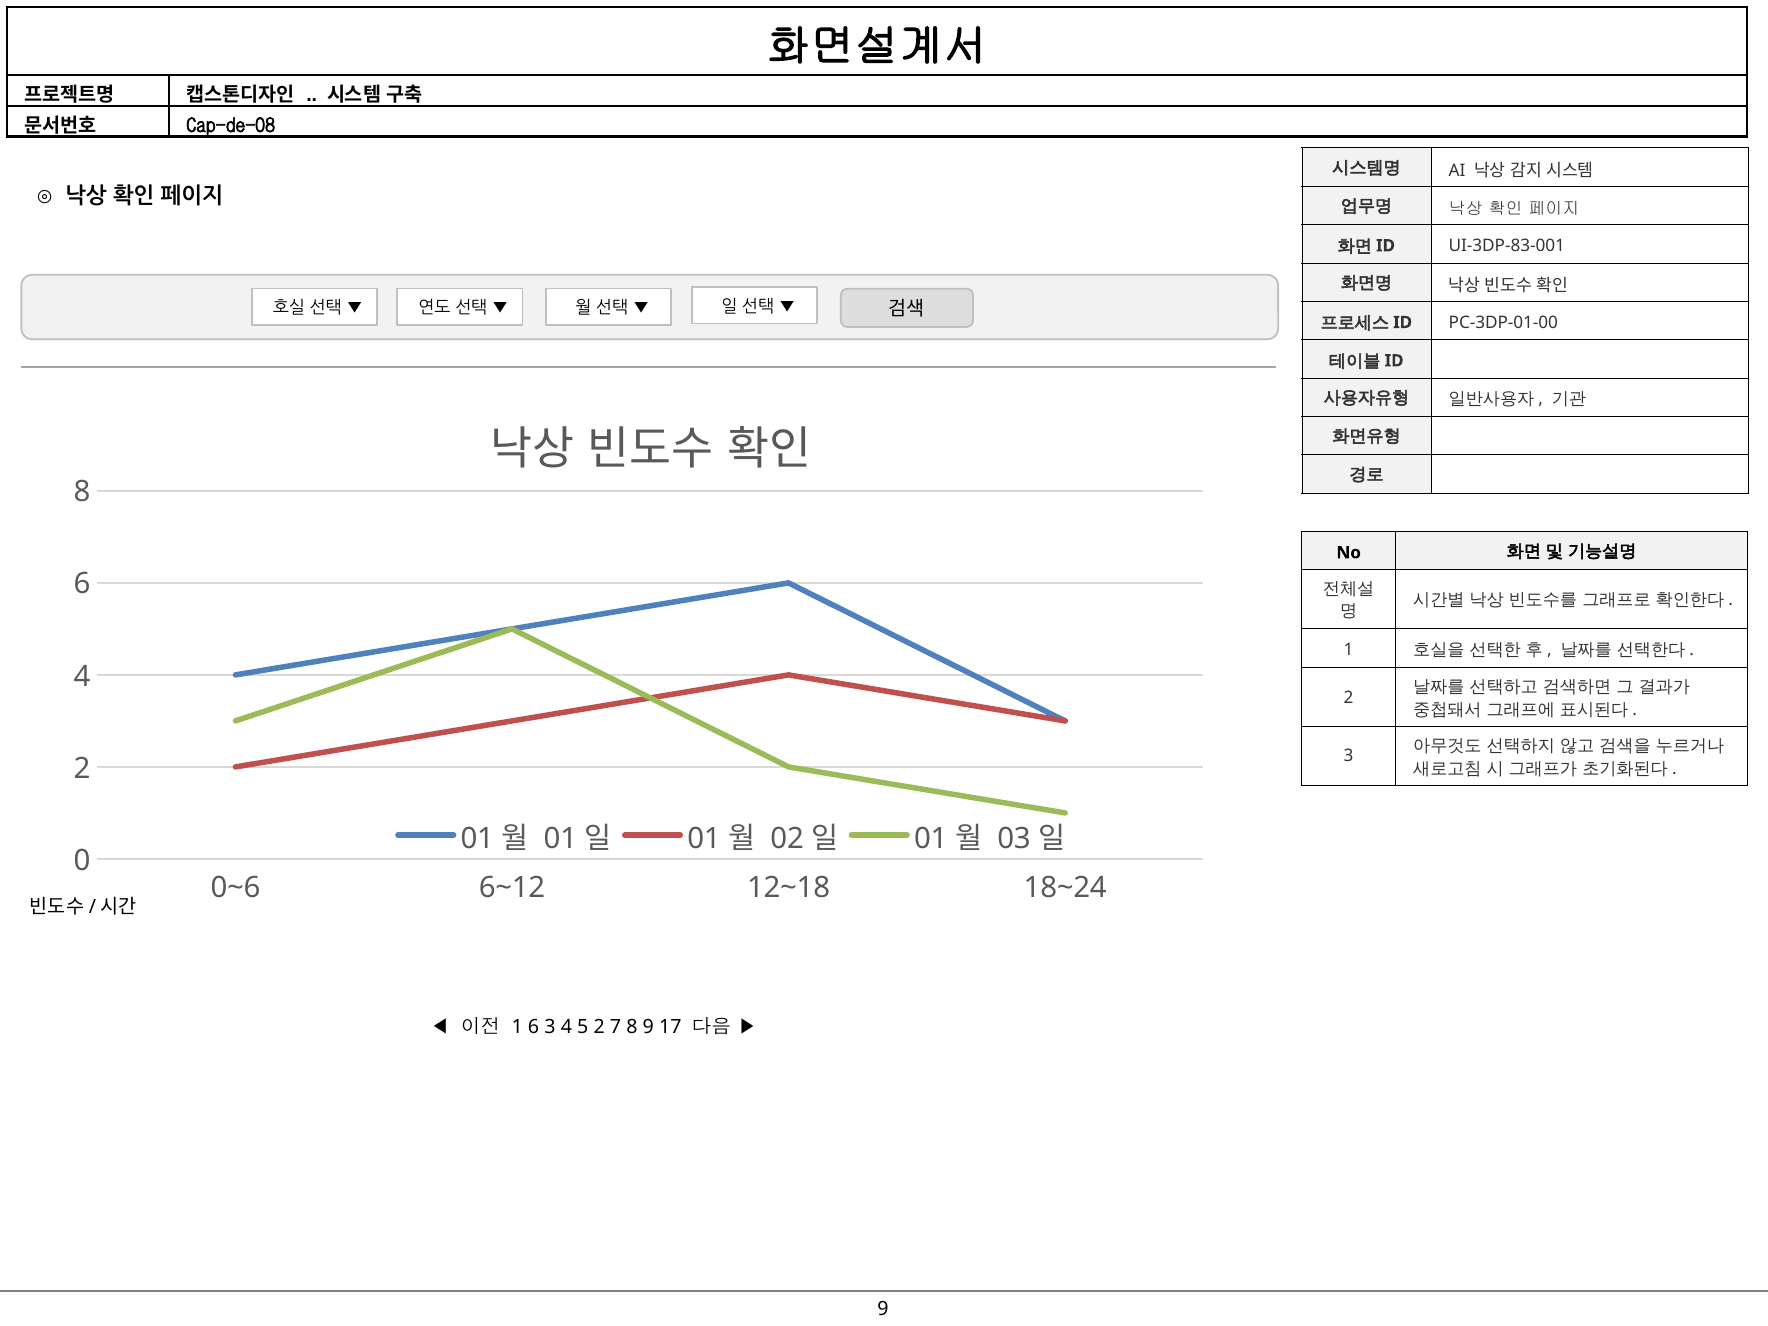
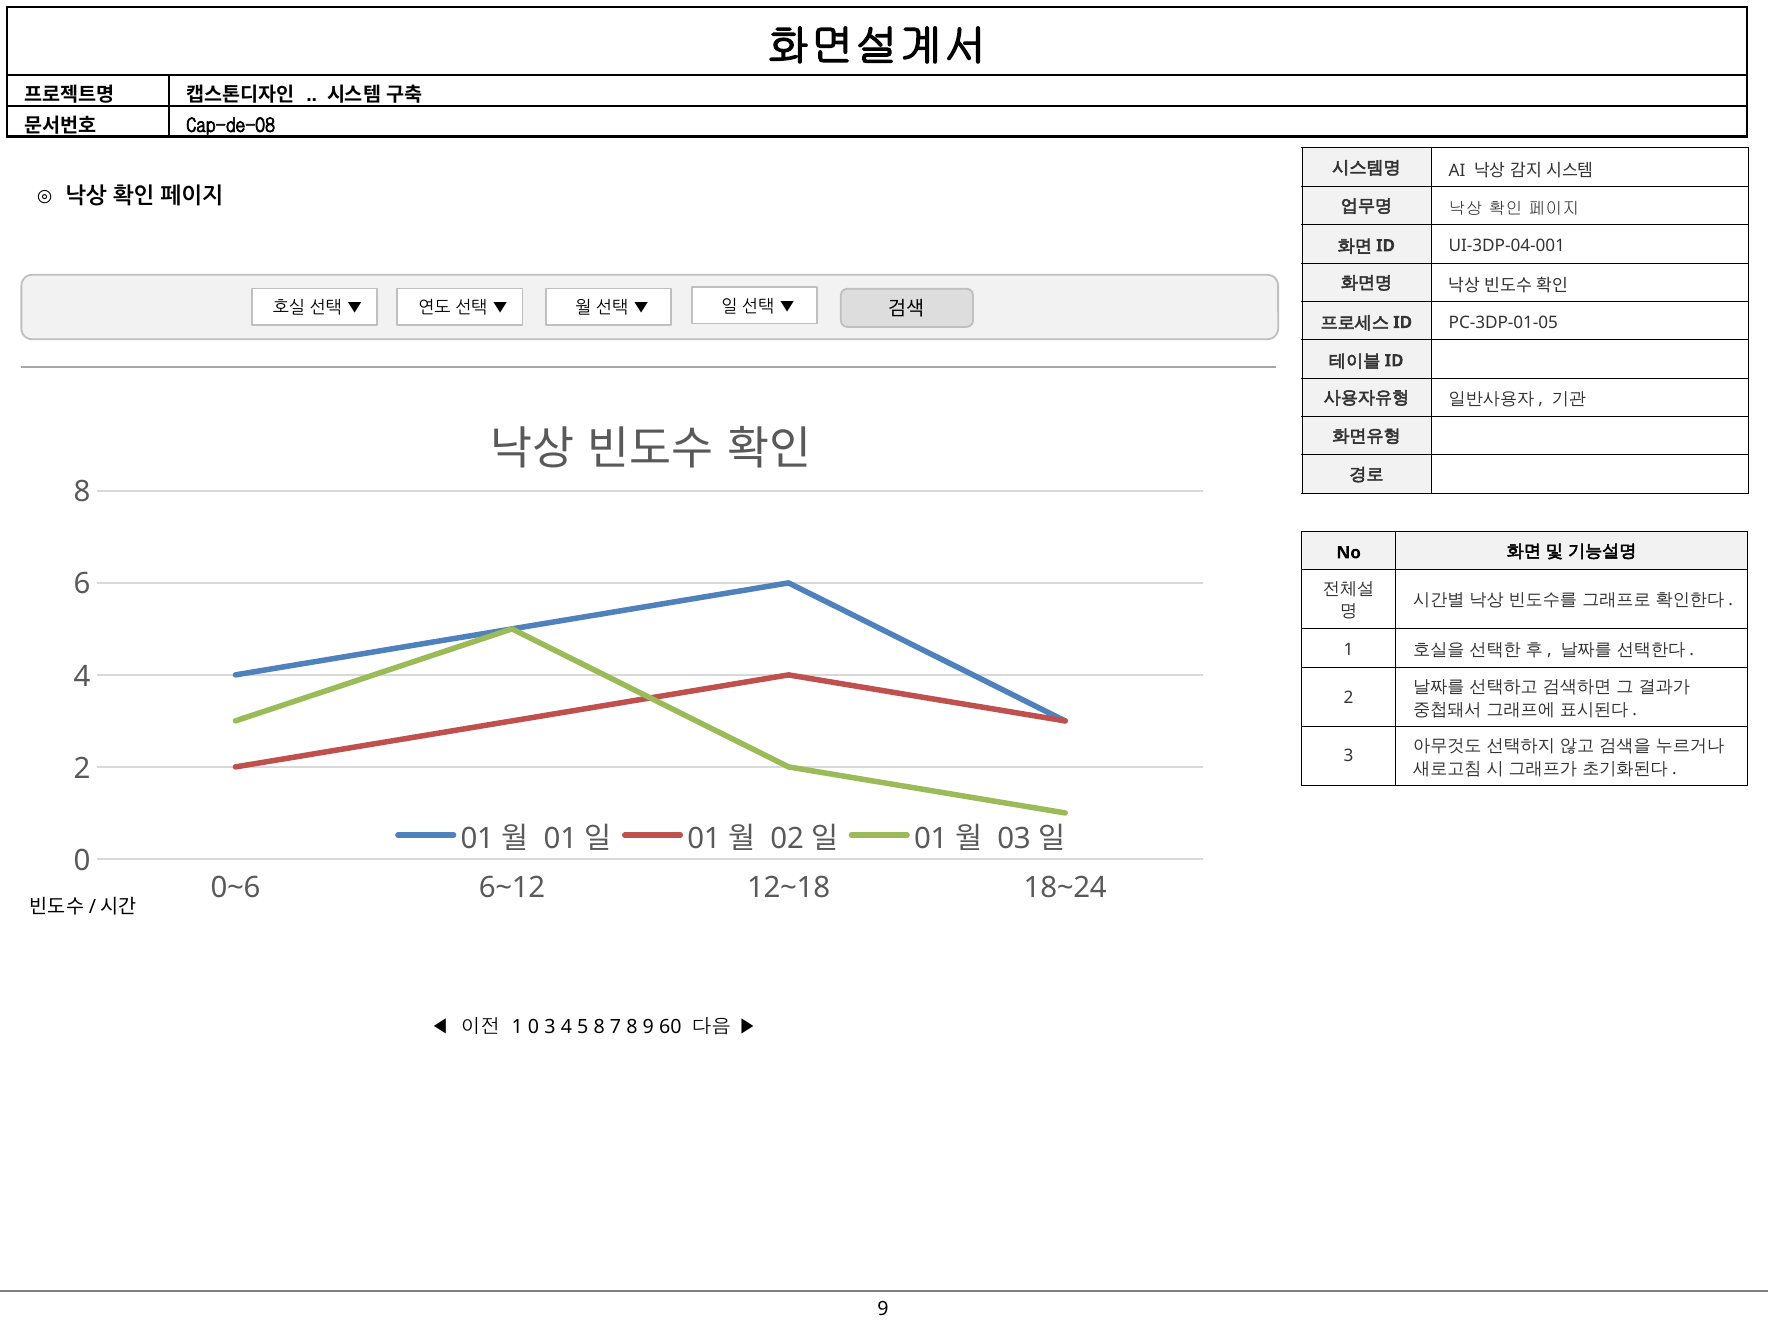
UI-3DP-83-001: UI-3DP-83-001 -> UI-3DP-04-001 (1507, 246)
PC-3DP-01-00: PC-3DP-01-00 -> PC-3DP-01-05 (1503, 322)
1 6: 6 -> 0 (534, 1027)
5 2: 2 -> 8 (599, 1027)
17: 17 -> 60 (670, 1027)
